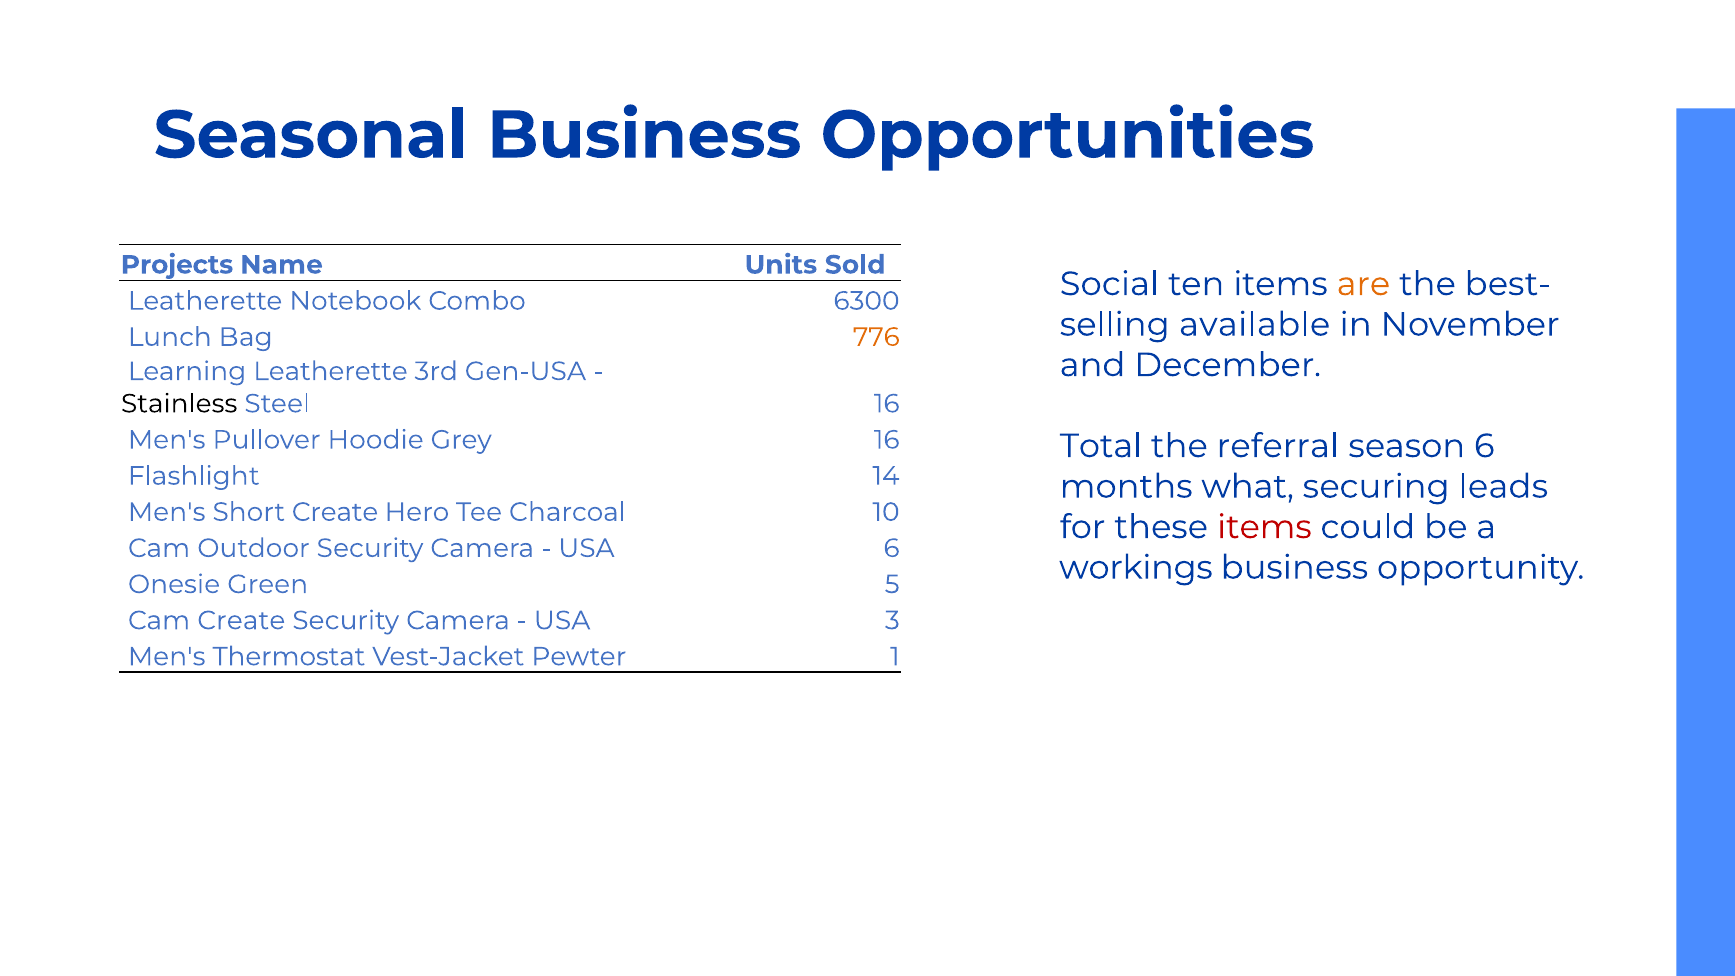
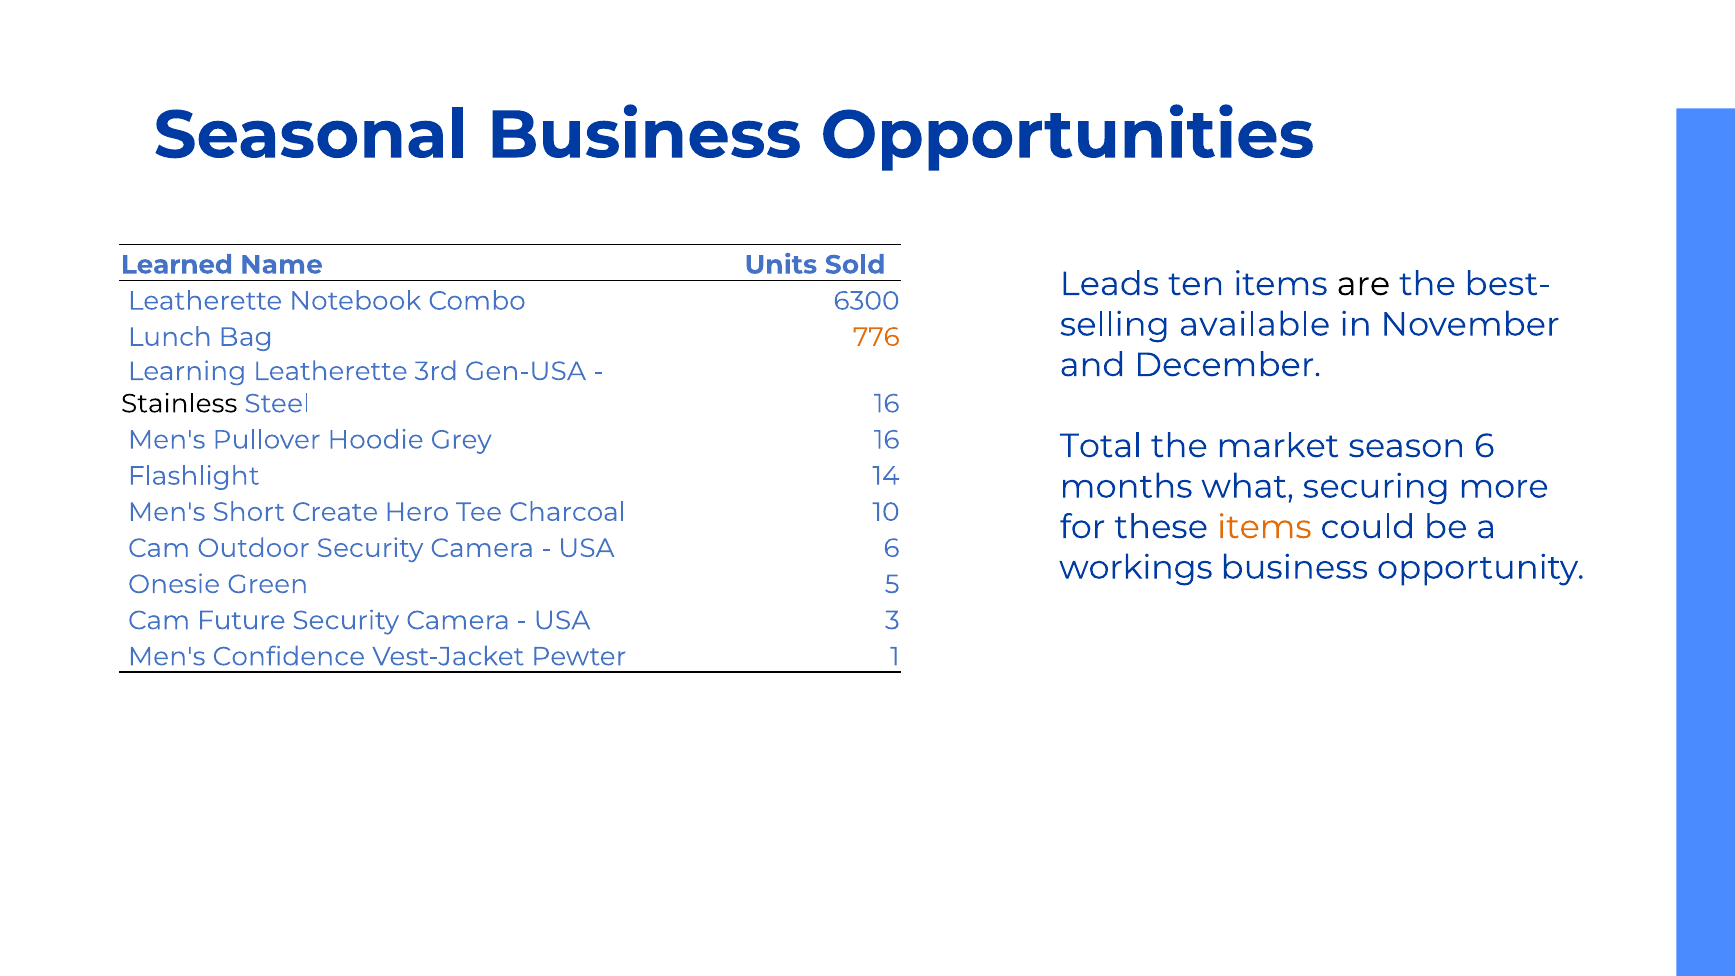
Projects: Projects -> Learned (177, 265)
Social: Social -> Leads (1109, 284)
are colour: orange -> black (1363, 284)
referral: referral -> market (1278, 446)
leads: leads -> more (1504, 487)
items colour: red -> orange (1264, 527)
Cam Create: Create -> Future (241, 621)
Thermostat: Thermostat -> Confidence (289, 657)
